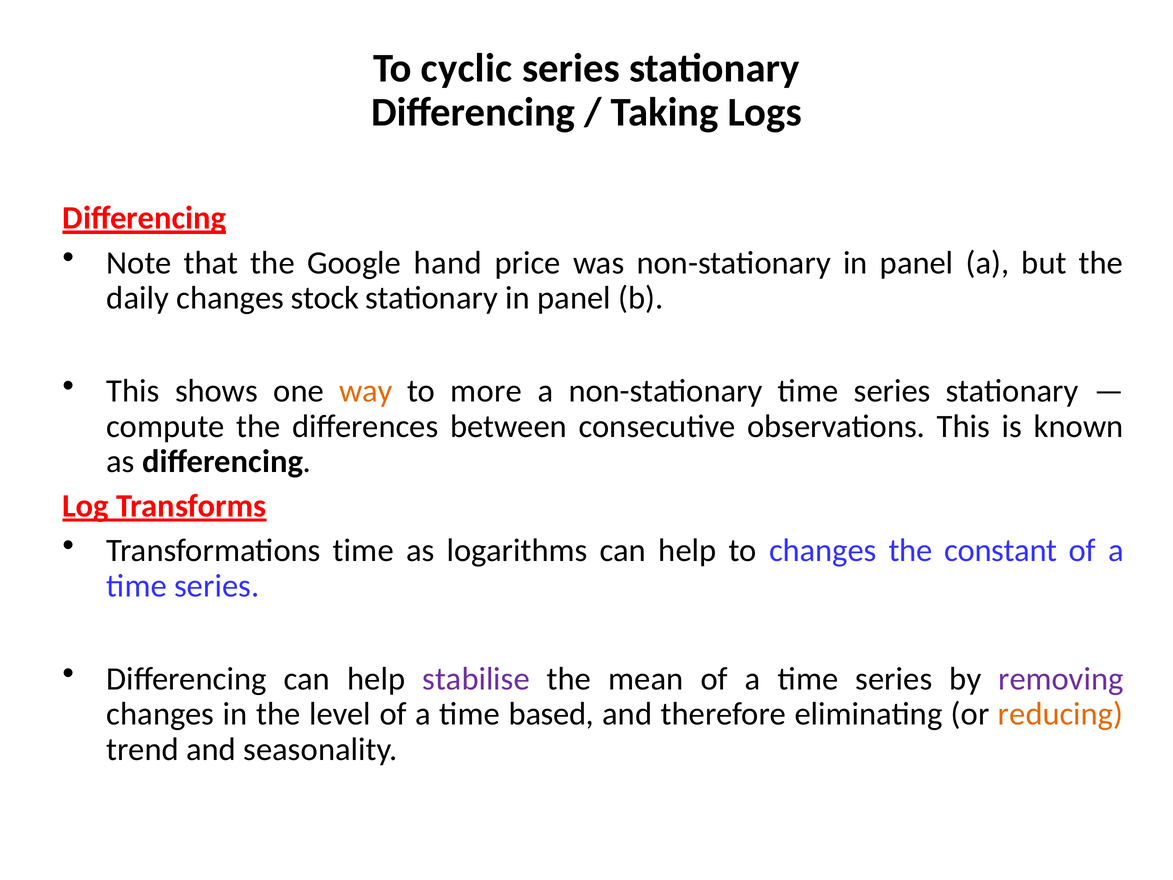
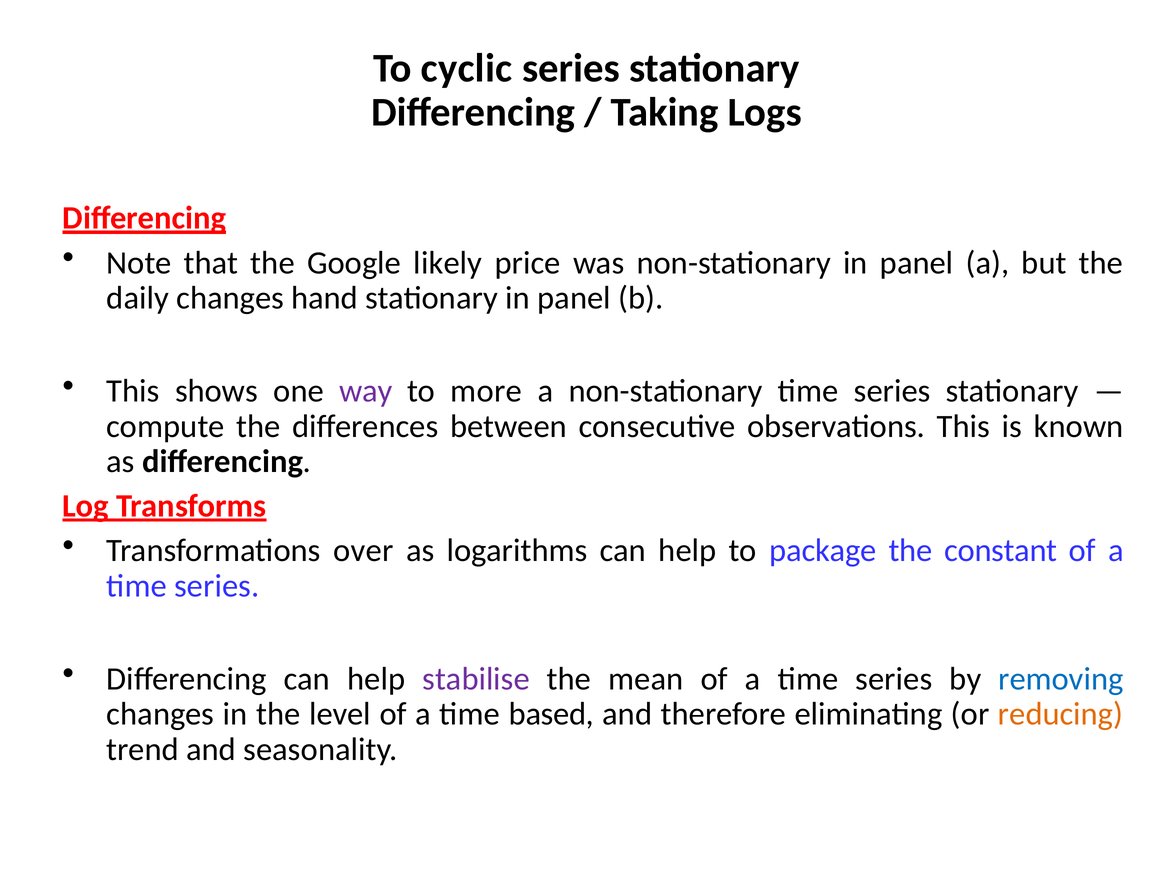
hand: hand -> likely (448, 263)
stock: stock -> hand (325, 298)
way colour: orange -> purple (366, 391)
Transformations time: time -> over (363, 550)
to changes: changes -> package (823, 550)
removing colour: purple -> blue (1061, 679)
